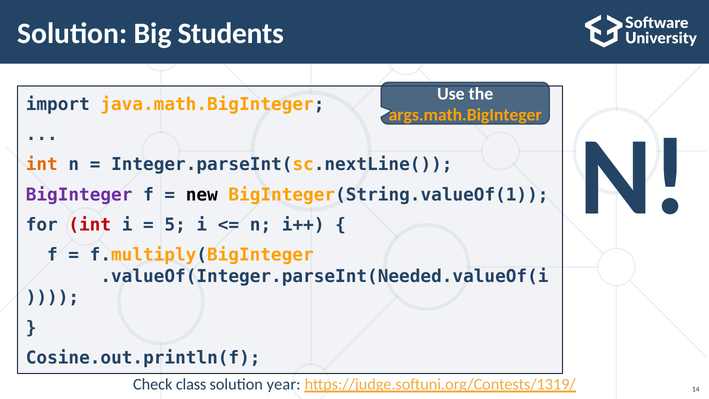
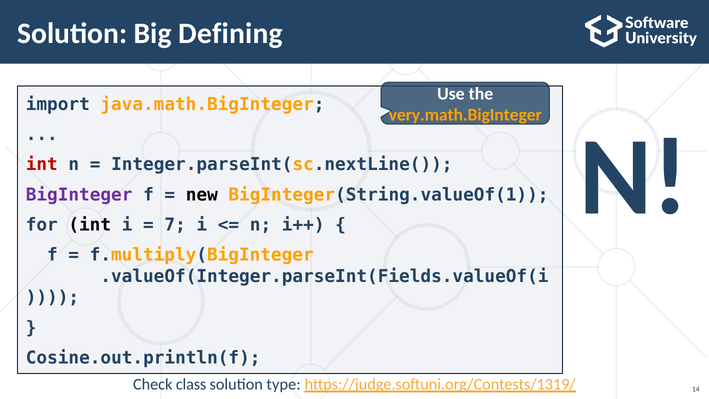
Students: Students -> Defining (231, 34)
args.math.BigInteger: args.math.BigInteger -> very.math.BigInteger (465, 115)
int colour: orange -> red (42, 164)
int colour: red -> black (90, 225)
5: 5 -> 7 (175, 225)
.valueOf(Integer.parseInt(Needed.valueOf(i: .valueOf(Integer.parseInt(Needed.valueOf(i -> .valueOf(Integer.parseInt(Fields.valueOf(i (324, 276)
year: year -> type (284, 384)
